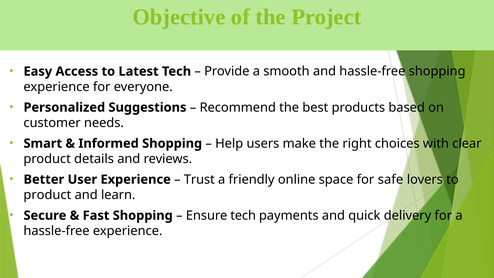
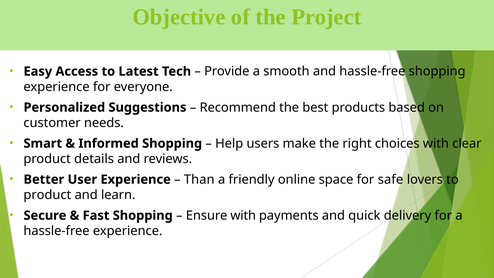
Trust: Trust -> Than (199, 179)
Ensure tech: tech -> with (243, 215)
